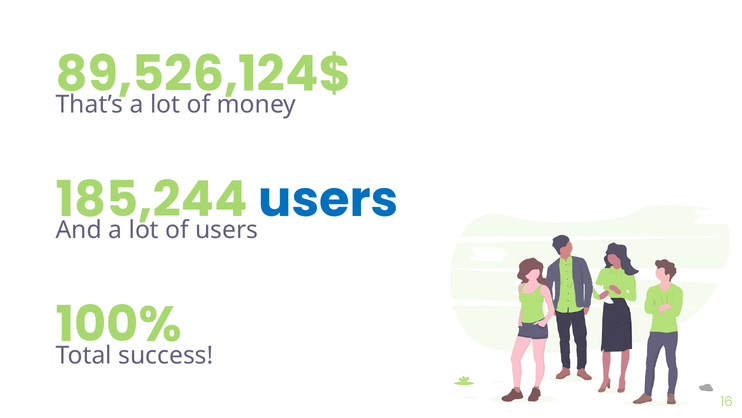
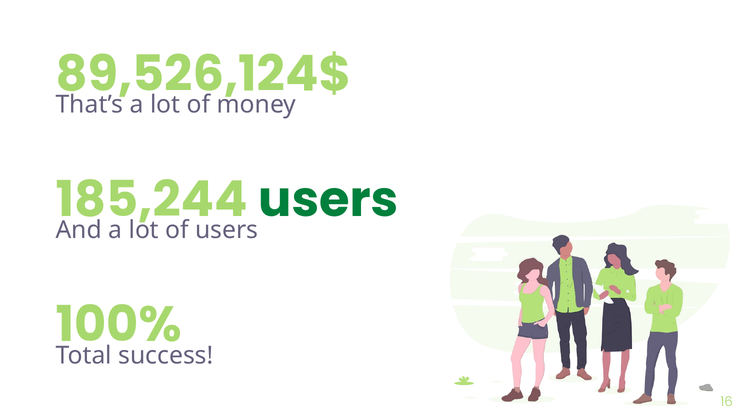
users colour: blue -> green (328, 199)
